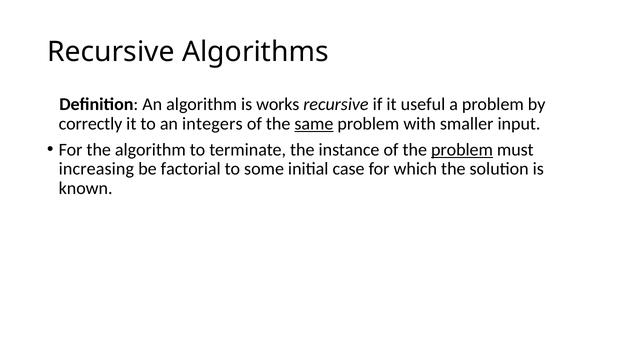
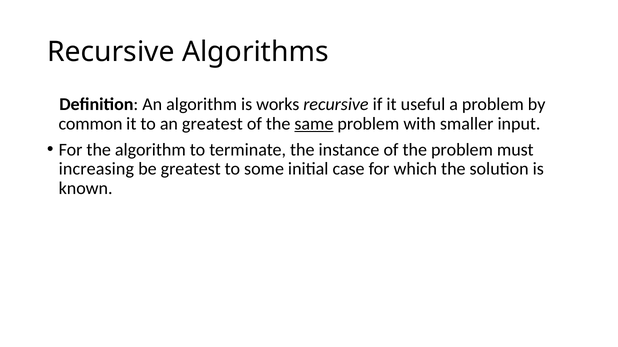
correctly: correctly -> common (91, 124)
an integers: integers -> greatest (212, 124)
problem underline: present -> none (462, 150)
be factorial: factorial -> greatest (191, 169)
